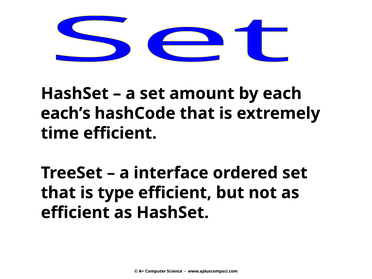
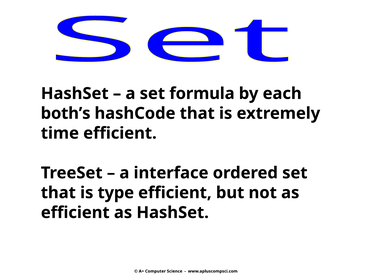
amount: amount -> formula (202, 94)
each’s: each’s -> both’s (66, 113)
